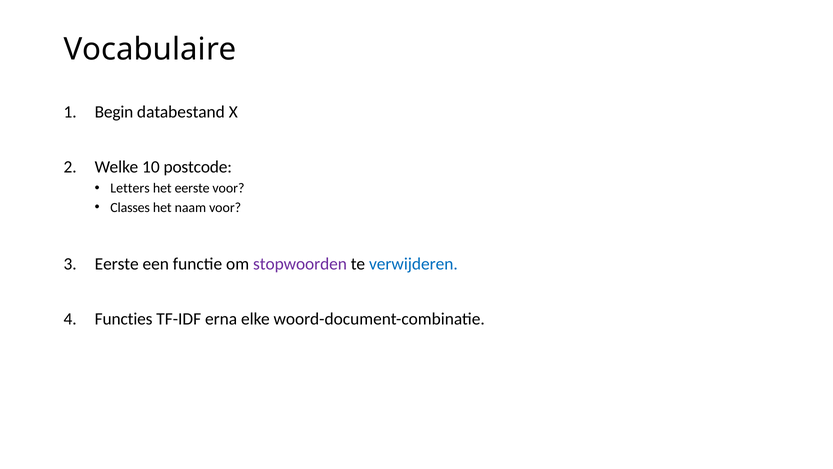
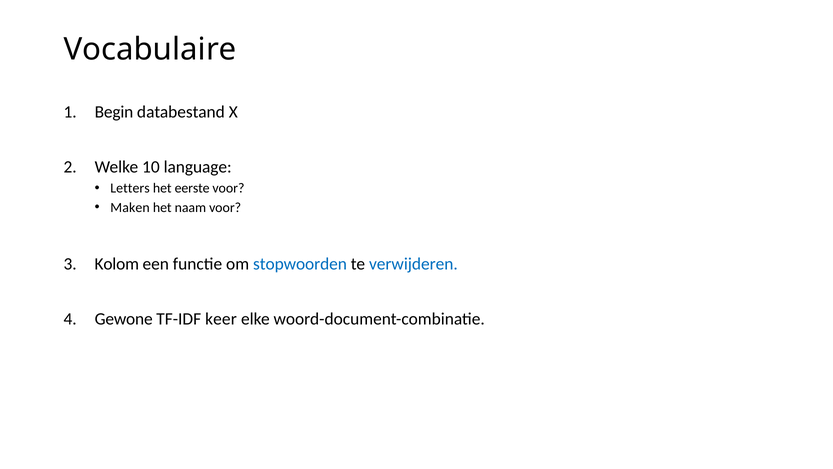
postcode: postcode -> language (198, 167)
Classes: Classes -> Maken (130, 207)
Eerste: Eerste -> Kolom (117, 264)
stopwoorden colour: purple -> blue (300, 264)
Functies: Functies -> Gewone (124, 319)
erna: erna -> keer (221, 319)
